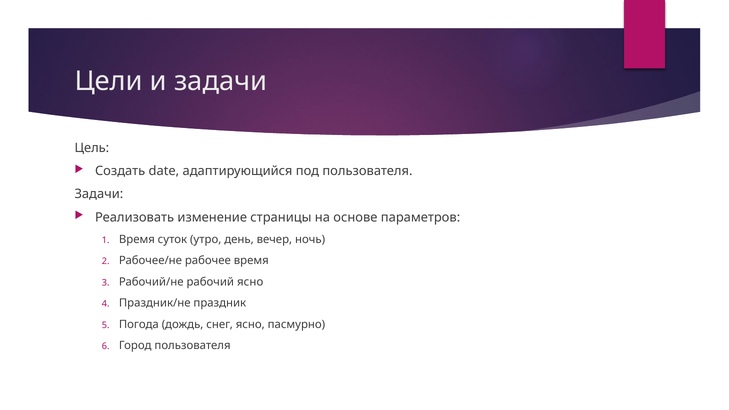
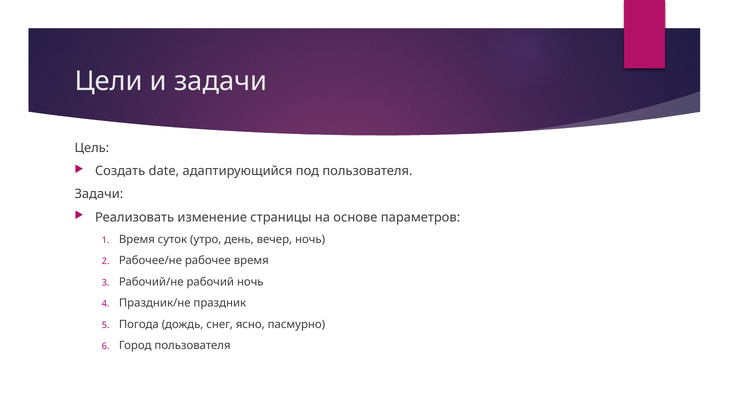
рабочий ясно: ясно -> ночь (250, 282)
